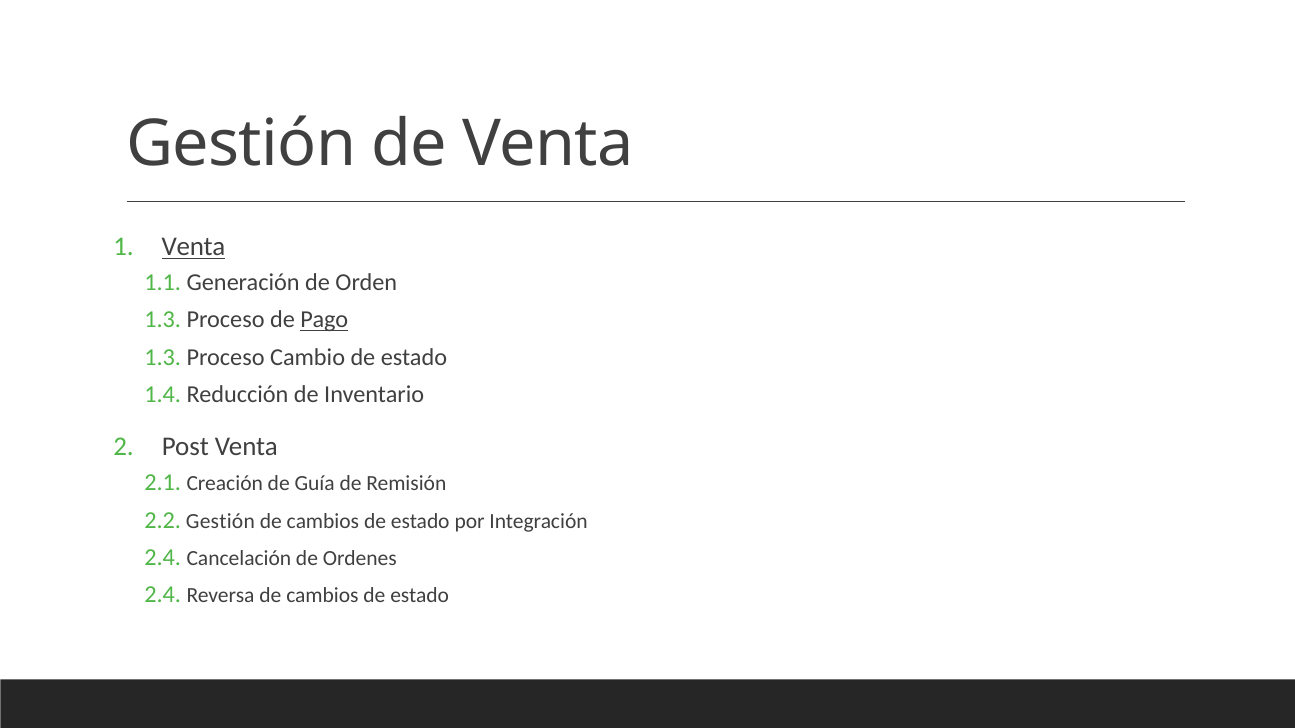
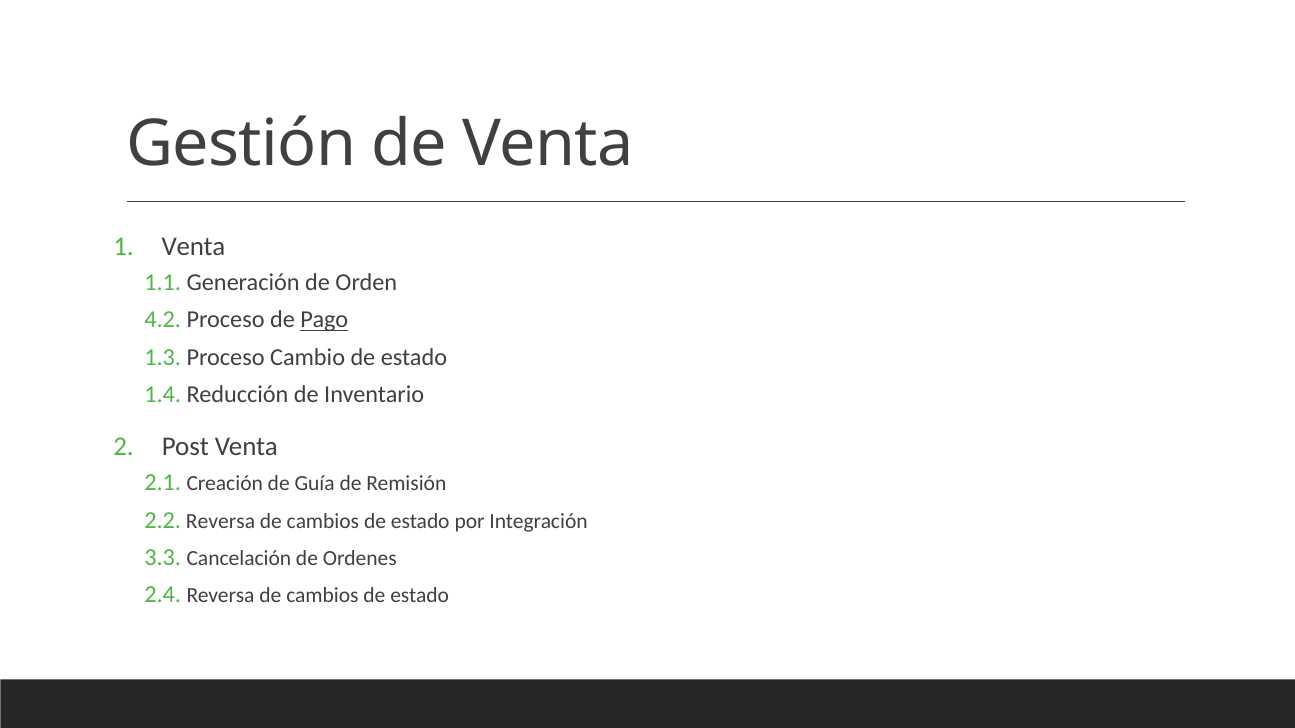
Venta underline: present -> none (193, 247)
1.3: 1.3 -> 4.2 (163, 320)
2.2 Gestión: Gestión -> Reversa (221, 521)
2.4: 2.4 -> 3.3 (163, 558)
